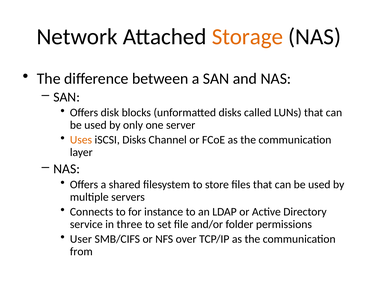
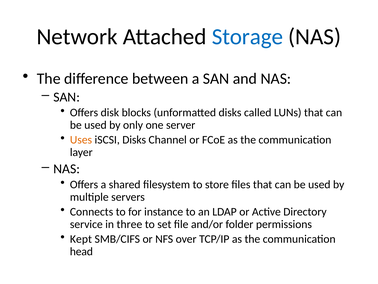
Storage colour: orange -> blue (247, 37)
User: User -> Kept (81, 239)
from: from -> head (81, 251)
